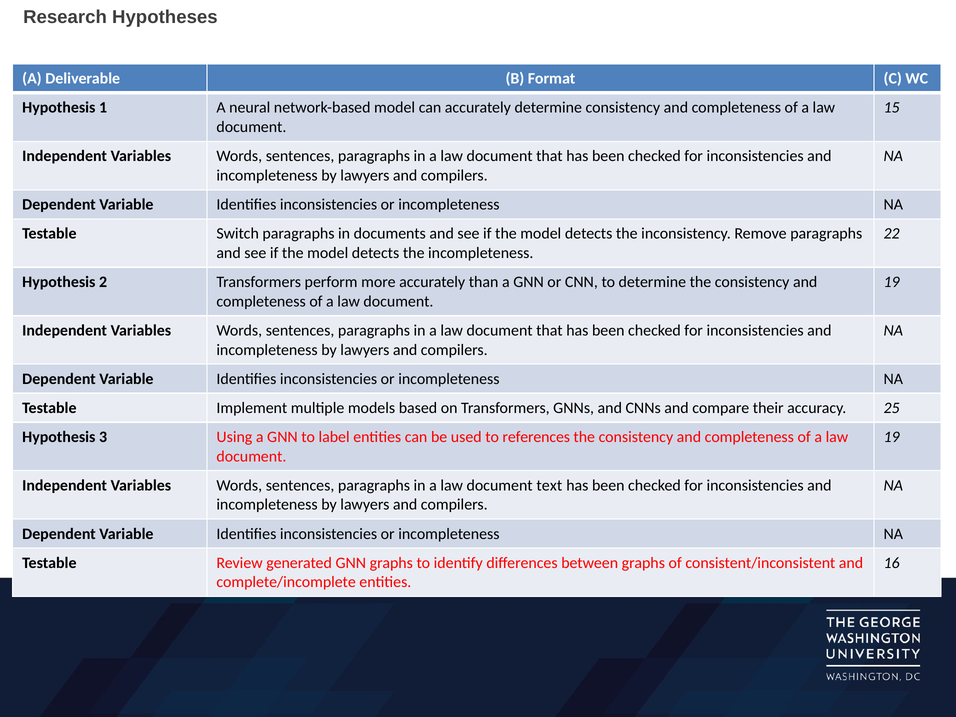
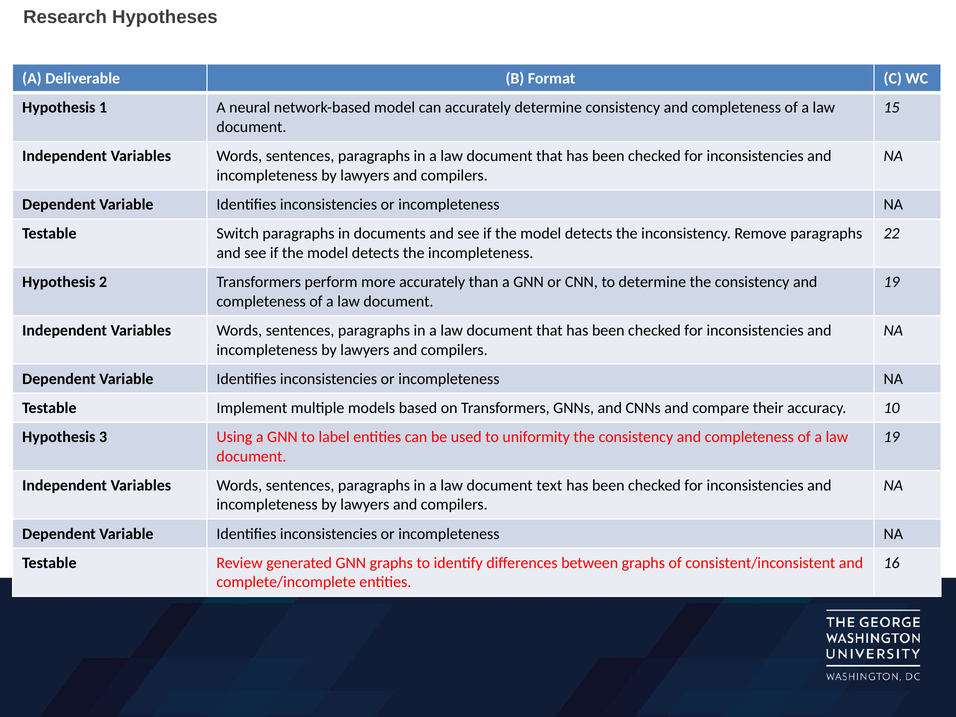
25: 25 -> 10 (892, 408)
references: references -> uniformity (536, 437)
